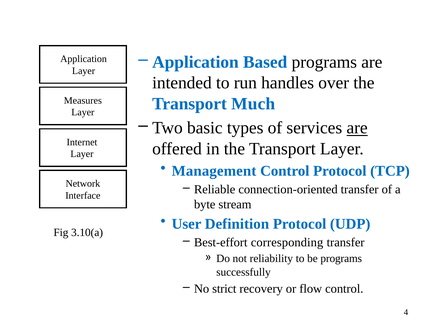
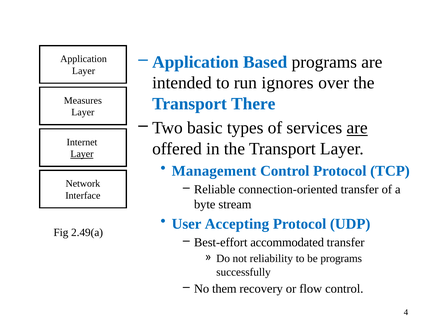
handles: handles -> ignores (288, 83)
Much: Much -> There (253, 104)
Layer underline: none -> present (82, 154)
Definition: Definition -> Accepting (237, 224)
3.10(a: 3.10(a -> 2.49(a (87, 233)
corresponding: corresponding -> accommodated (287, 243)
strict: strict -> them (224, 289)
